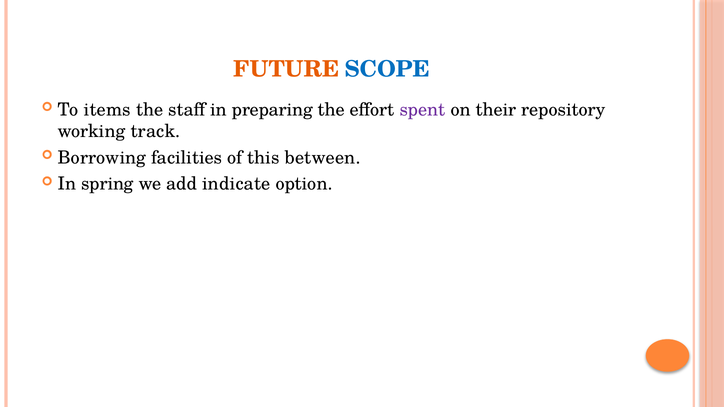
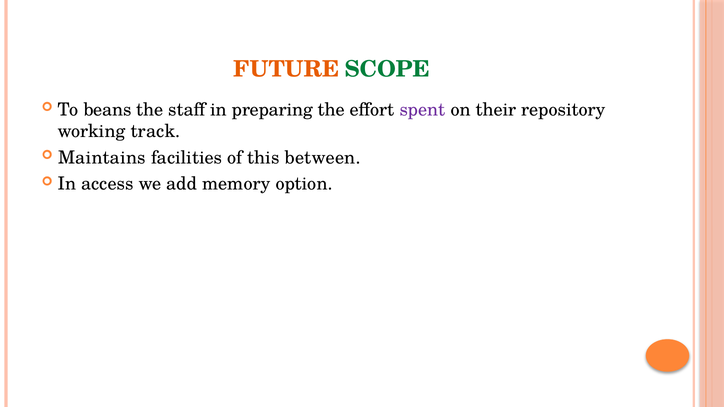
SCOPE colour: blue -> green (387, 69)
items: items -> beans (107, 110)
Borrowing: Borrowing -> Maintains (102, 158)
spring: spring -> access (107, 184)
indicate: indicate -> memory (236, 184)
